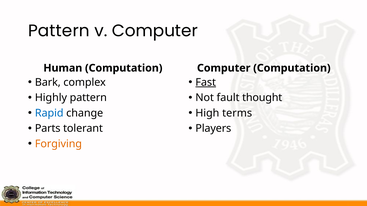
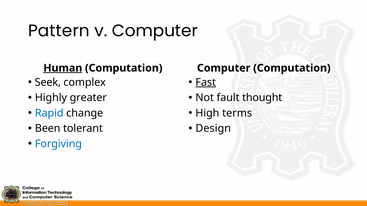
Human underline: none -> present (63, 68)
Bark: Bark -> Seek (48, 83)
Highly pattern: pattern -> greater (88, 98)
Parts: Parts -> Been (48, 129)
Players: Players -> Design (213, 129)
Forgiving colour: orange -> blue (58, 144)
